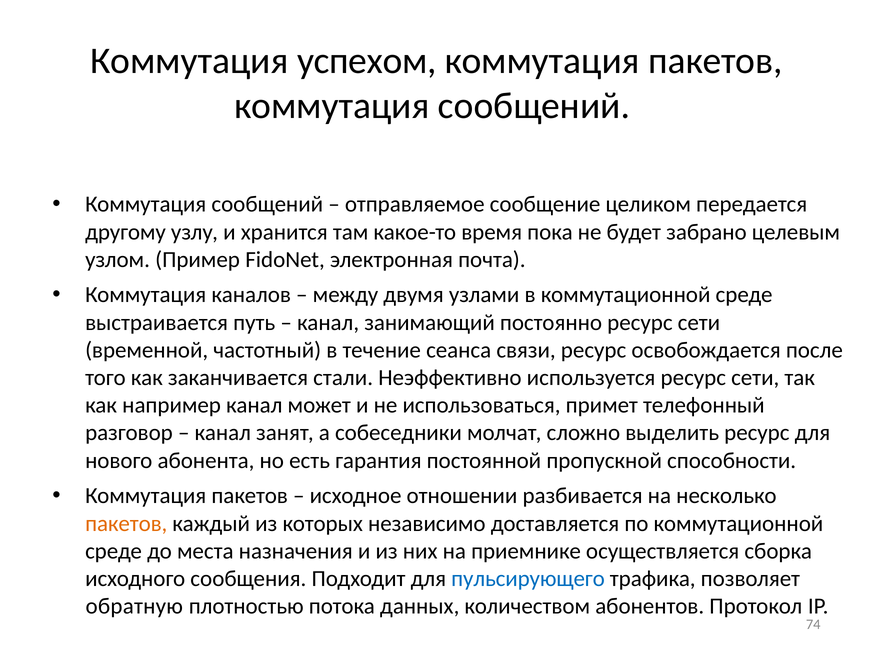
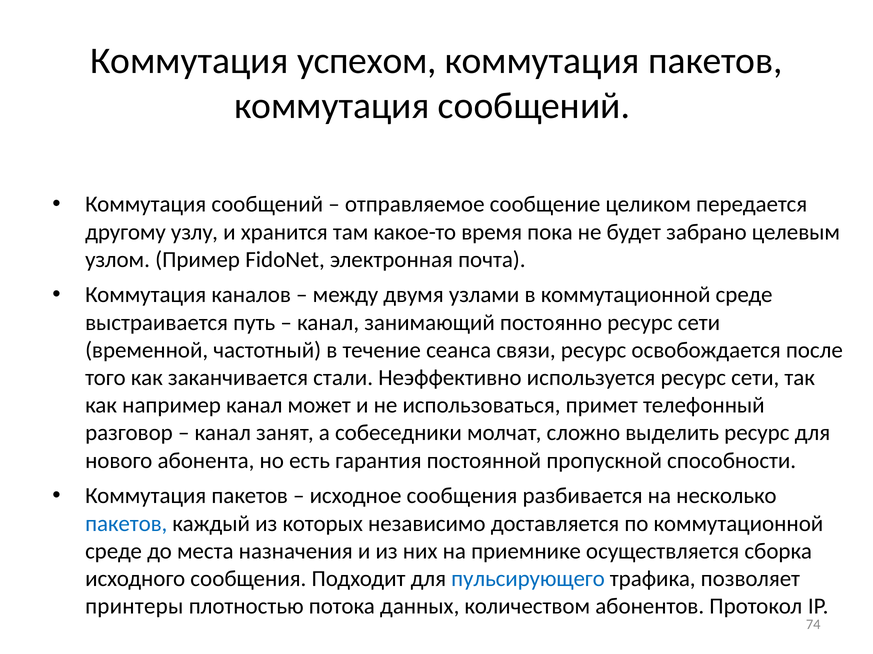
исходное отношении: отношении -> сообщения (462, 496)
пакетов colour: orange -> blue (126, 524)
обратную: обратную -> принтеры (134, 607)
